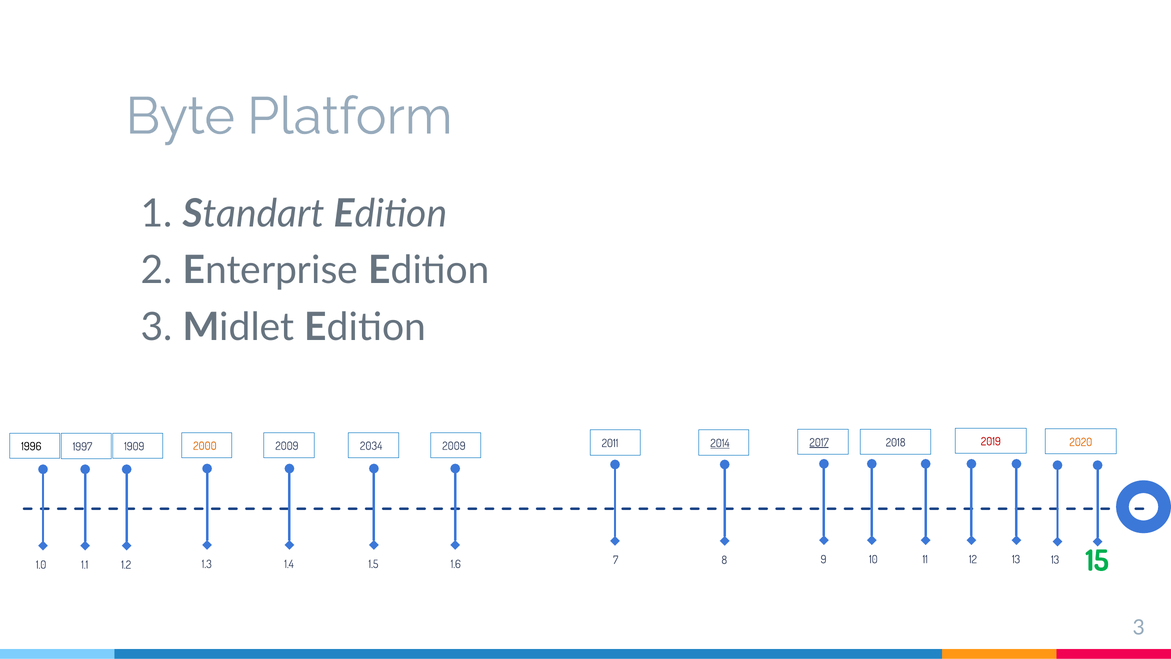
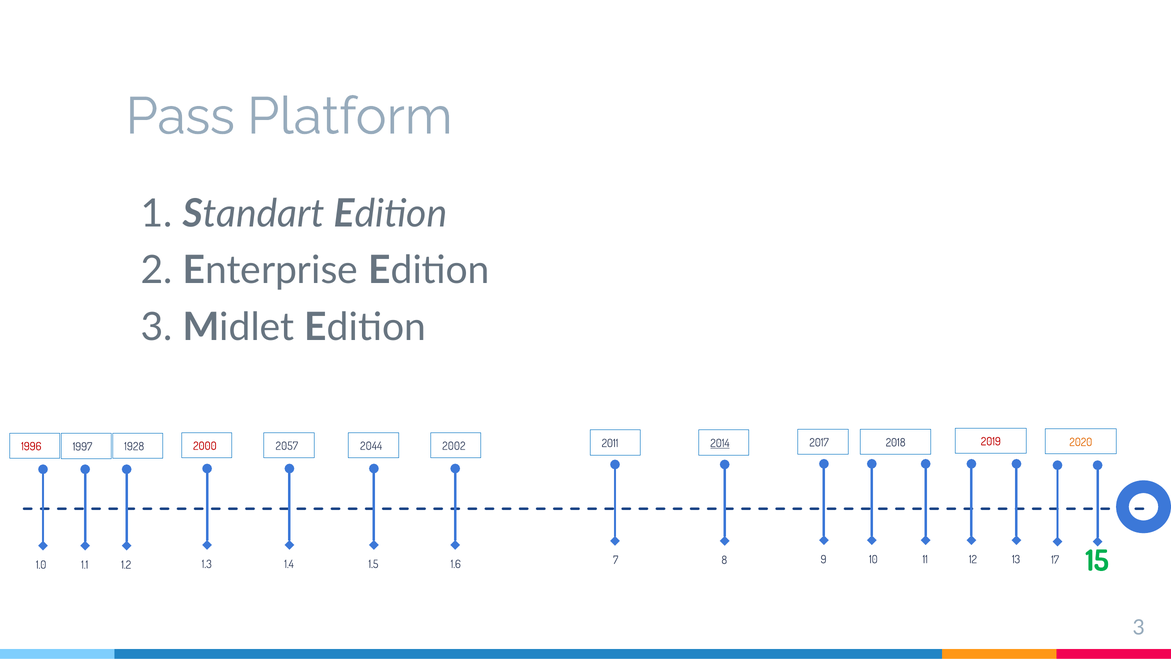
Byte: Byte -> Pass (180, 116)
2017 underline: present -> none (819, 442)
2000 colour: orange -> red (205, 446)
2009: 2009 -> 2057 (287, 446)
2034: 2034 -> 2044 (371, 446)
2009: 2009 -> 2002 (454, 446)
1996 colour: black -> red (31, 446)
1909: 1909 -> 1928 (134, 446)
13 13: 13 -> 17 (1055, 560)
